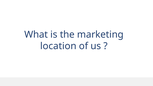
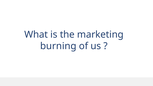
location: location -> burning (58, 46)
